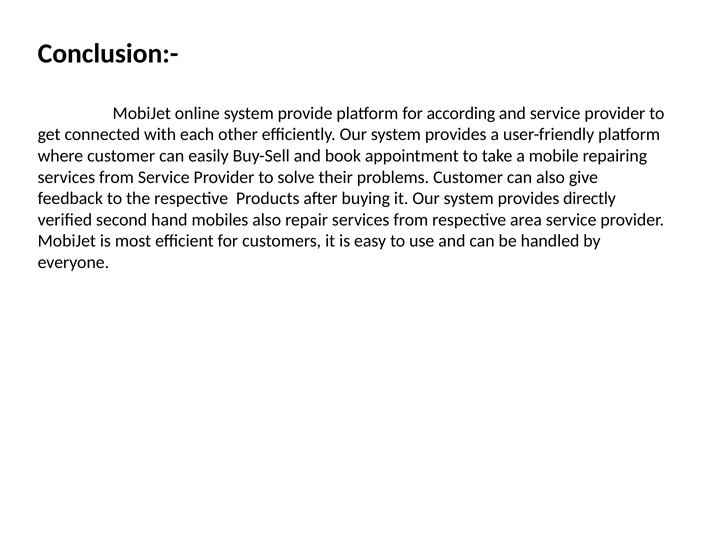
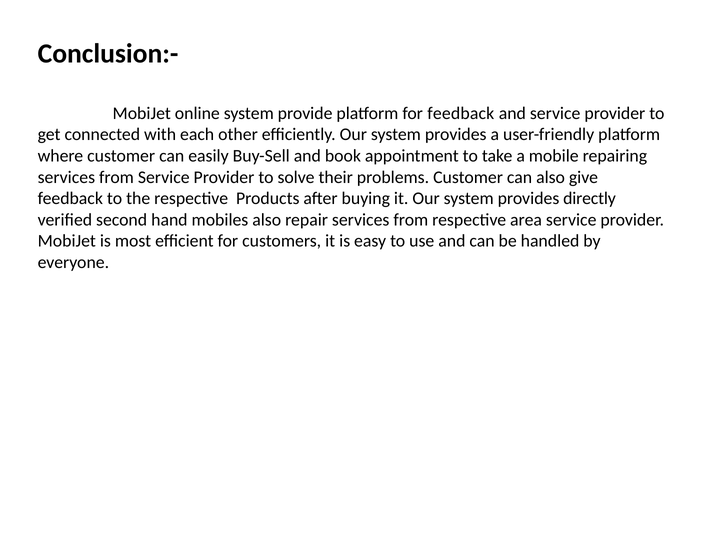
for according: according -> feedback (461, 113)
